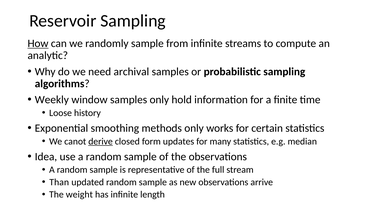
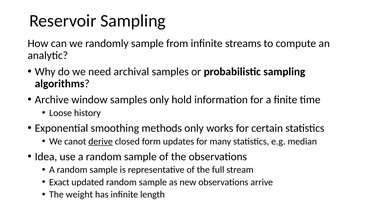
How underline: present -> none (38, 43)
Weekly: Weekly -> Archive (52, 100)
Than: Than -> Exact (59, 182)
